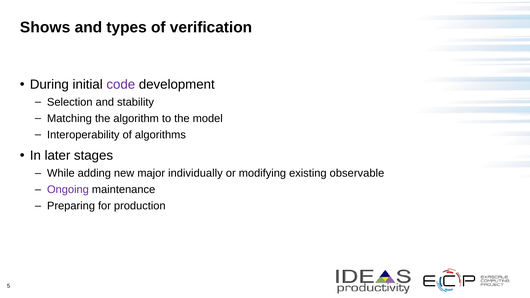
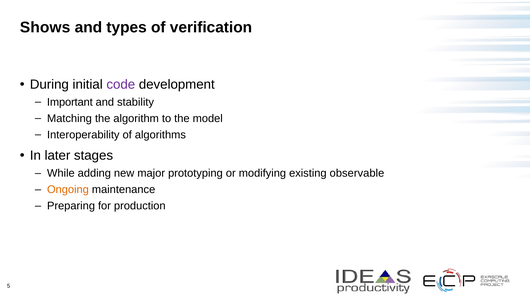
Selection: Selection -> Important (70, 102)
individually: individually -> prototyping (195, 173)
Ongoing colour: purple -> orange (68, 190)
